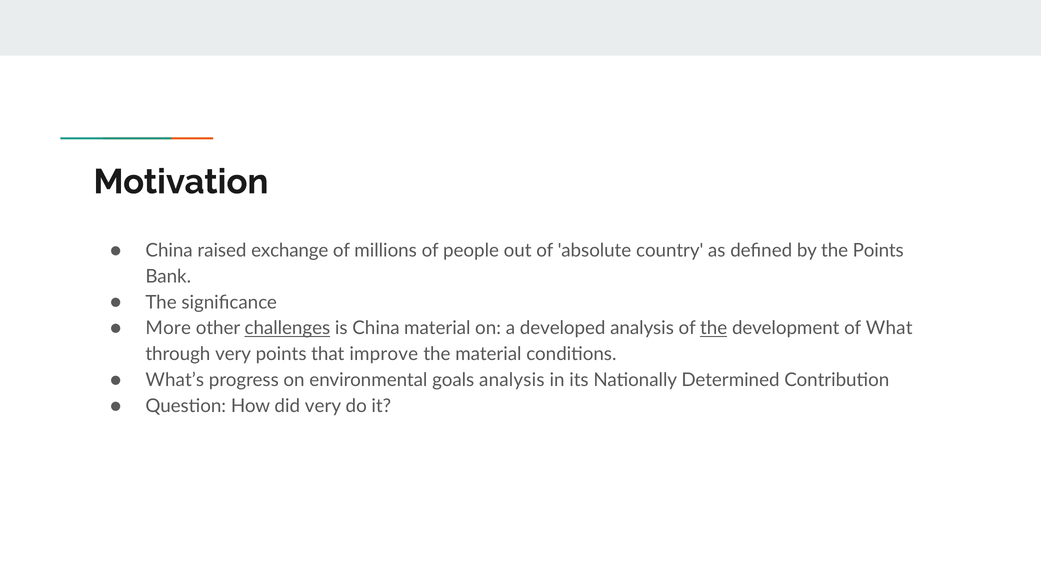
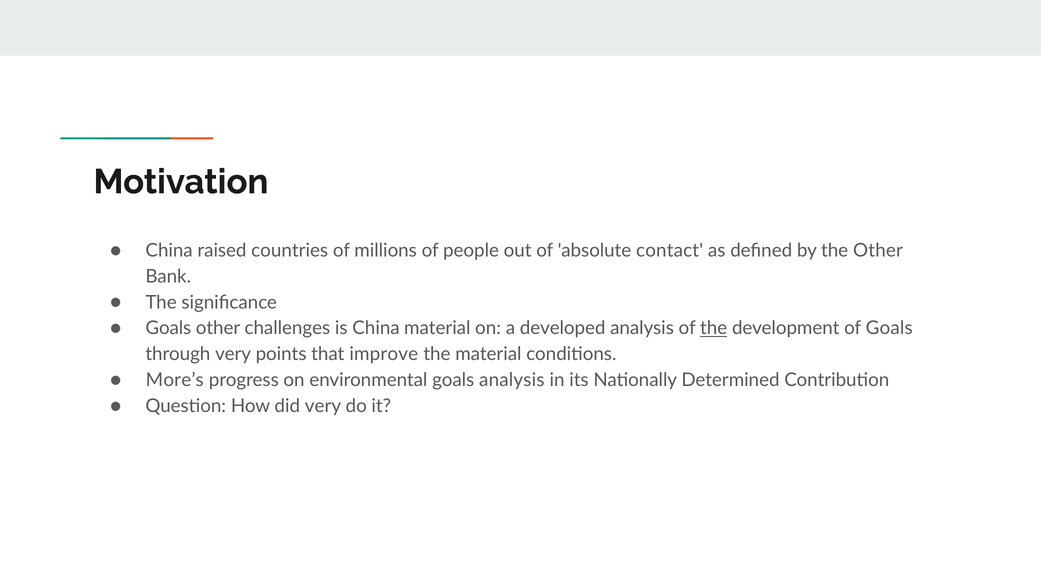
exchange: exchange -> countries (290, 250)
country: country -> contact (670, 250)
the Points: Points -> Other (878, 250)
More: More -> Goals (168, 328)
challenges underline: present -> none (287, 328)
of What: What -> Goals (889, 328)
What’s: What’s -> More’s (175, 380)
